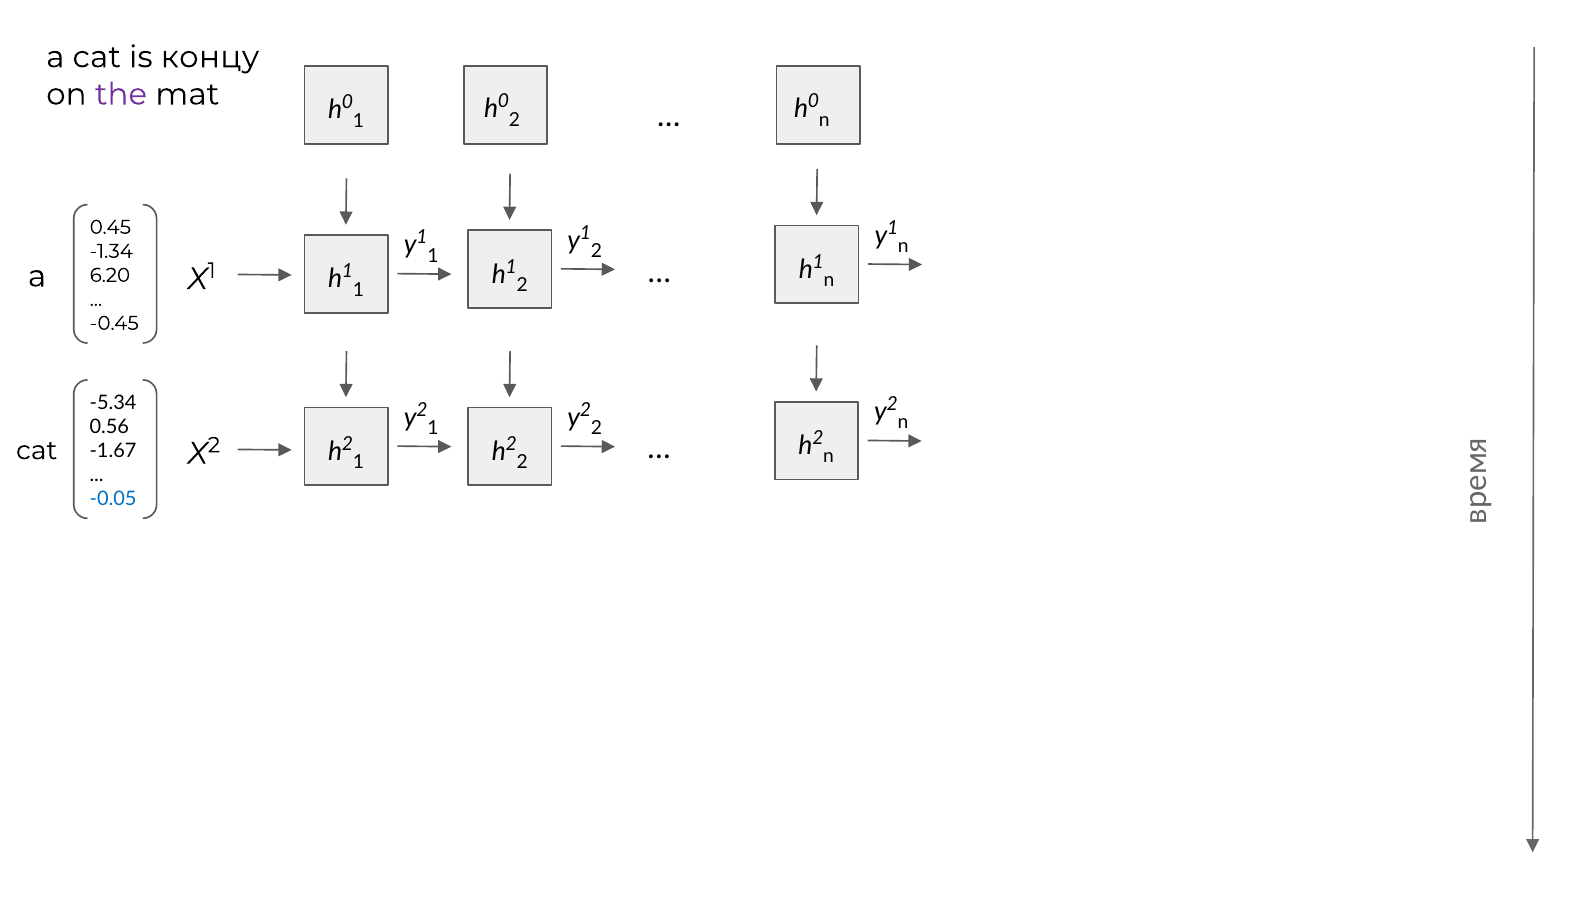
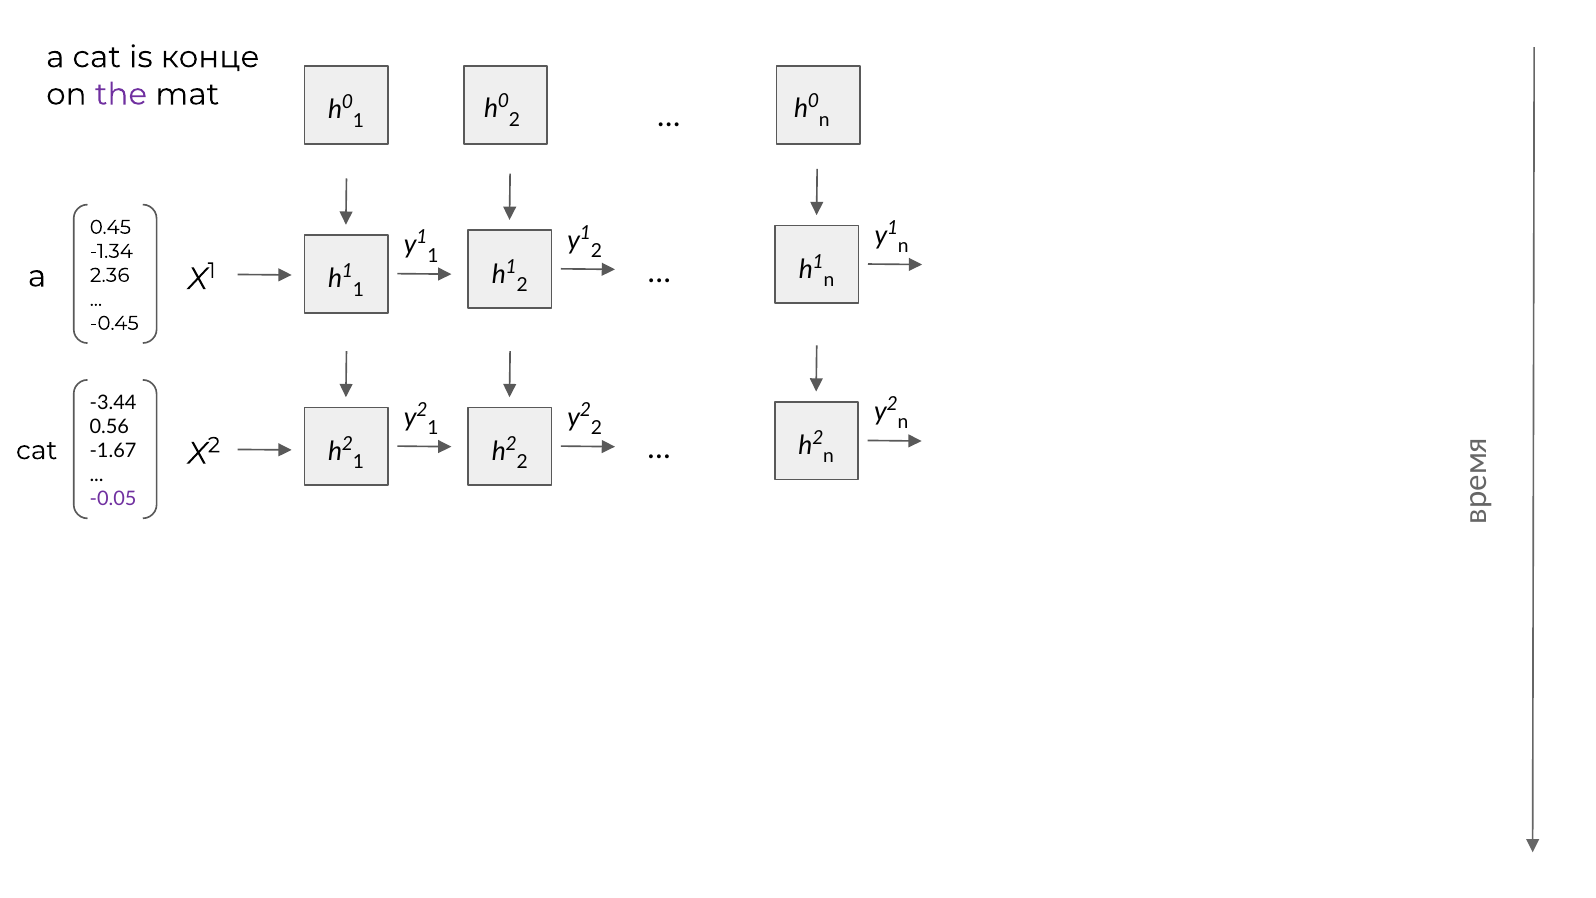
концу: концу -> конце (210, 57)
6.20: 6.20 -> 2.36 (110, 275)
-5.34: -5.34 -> -3.44 (113, 402)
-0.05 colour: blue -> purple (113, 498)
